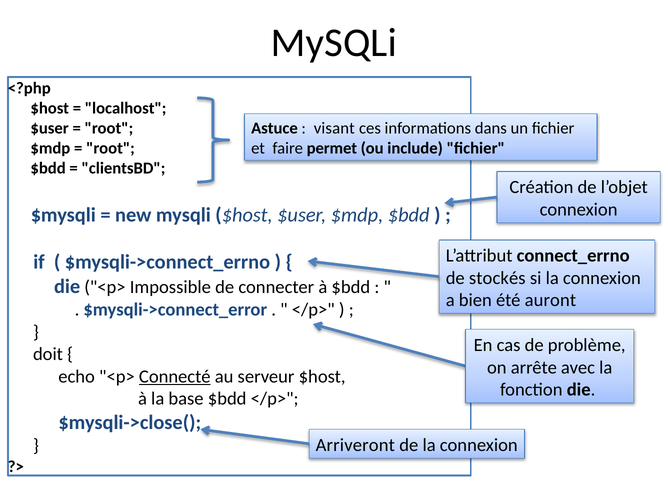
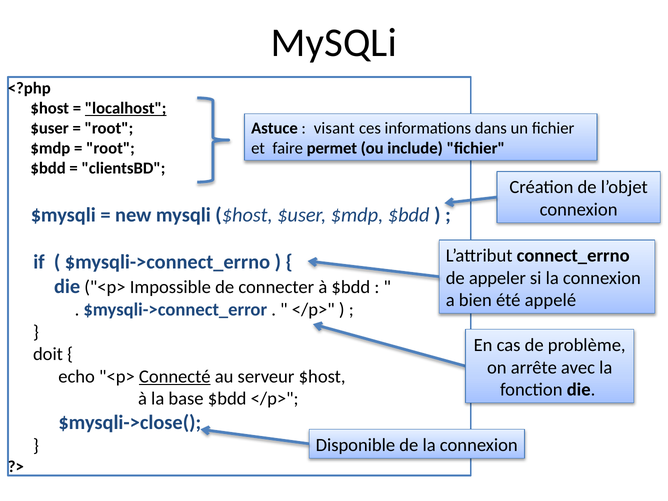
localhost underline: none -> present (126, 108)
stockés: stockés -> appeler (497, 278)
auront: auront -> appelé (550, 300)
Arriveront: Arriveront -> Disponible (355, 445)
